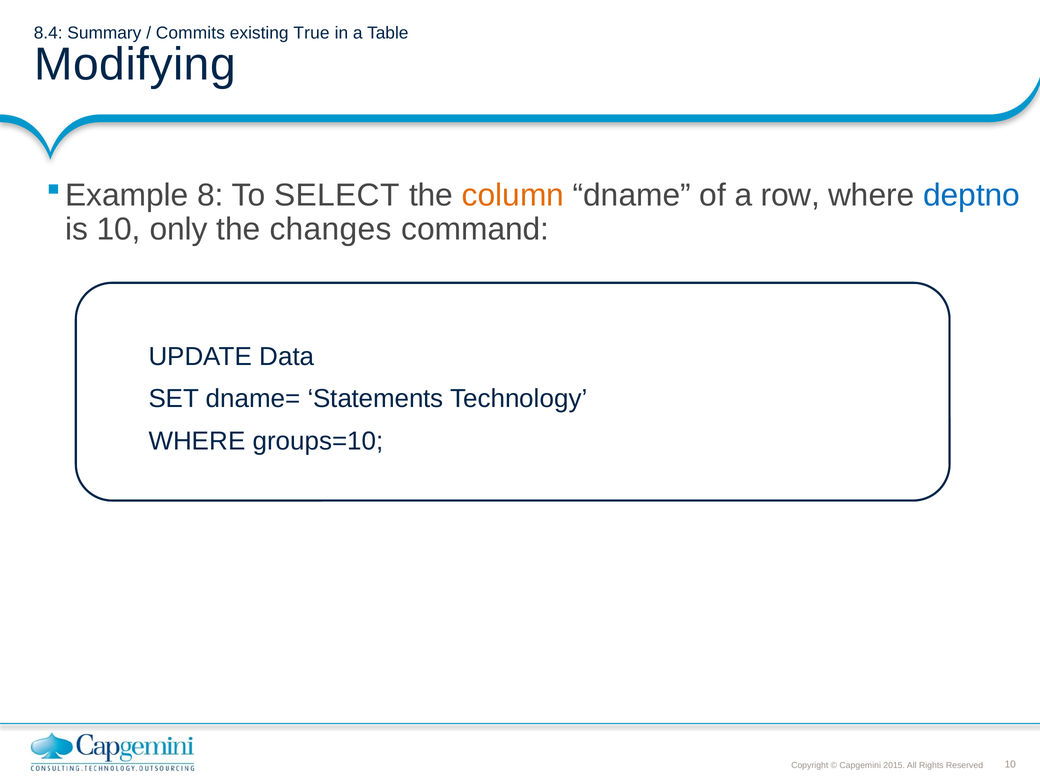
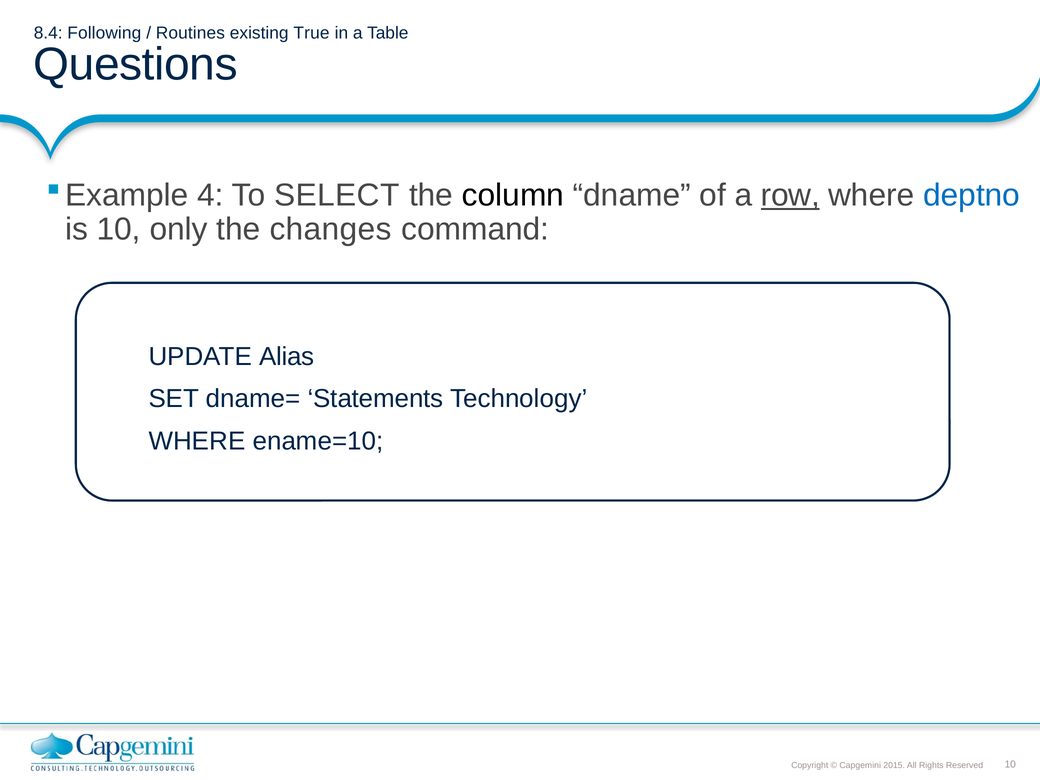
Summary: Summary -> Following (104, 33)
Commits: Commits -> Routines (190, 33)
Modifying: Modifying -> Questions (136, 65)
8: 8 -> 4 (210, 195)
column colour: orange -> black (513, 195)
row underline: none -> present (790, 195)
Data: Data -> Alias (287, 357)
groups=10: groups=10 -> ename=10 (318, 441)
